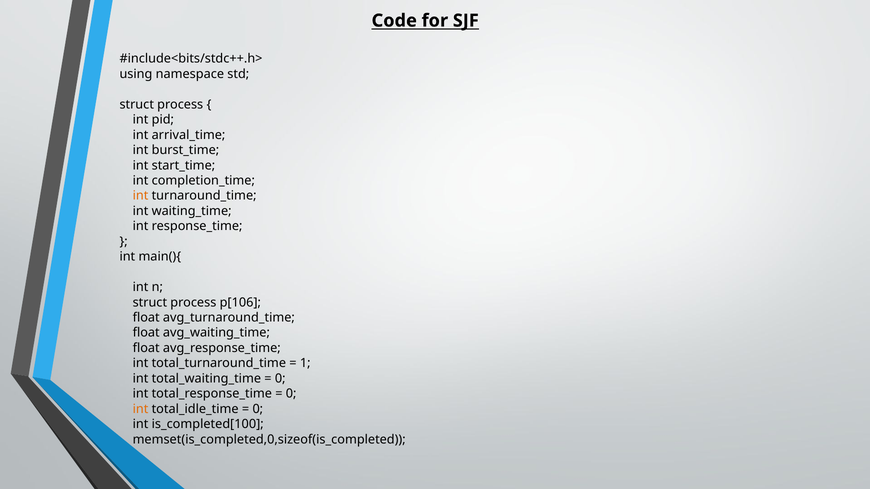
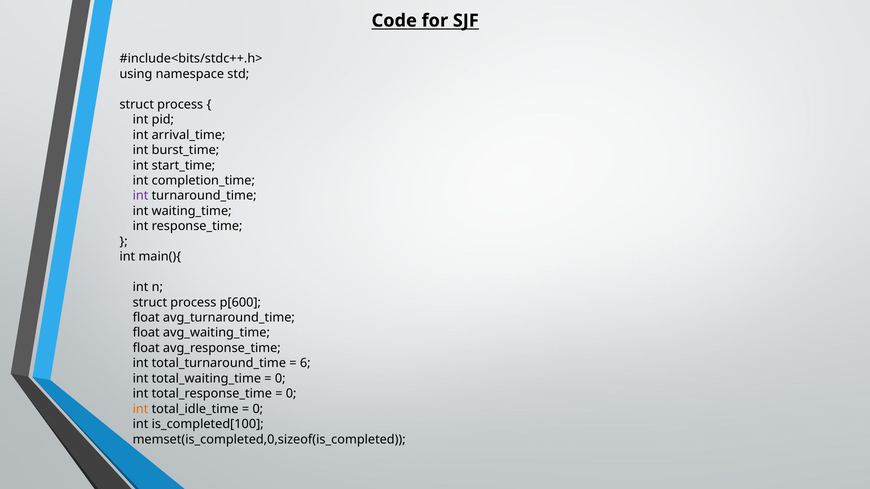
int colour: orange -> purple (141, 196)
p[106: p[106 -> p[600 (240, 303)
1: 1 -> 6 (305, 363)
